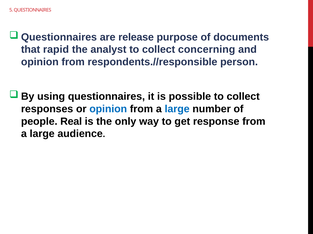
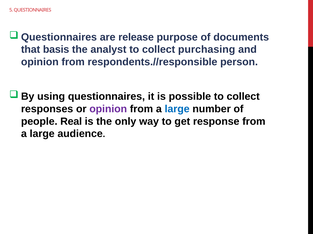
rapid: rapid -> basis (56, 50)
concerning: concerning -> purchasing (207, 50)
opinion colour: blue -> purple (108, 109)
